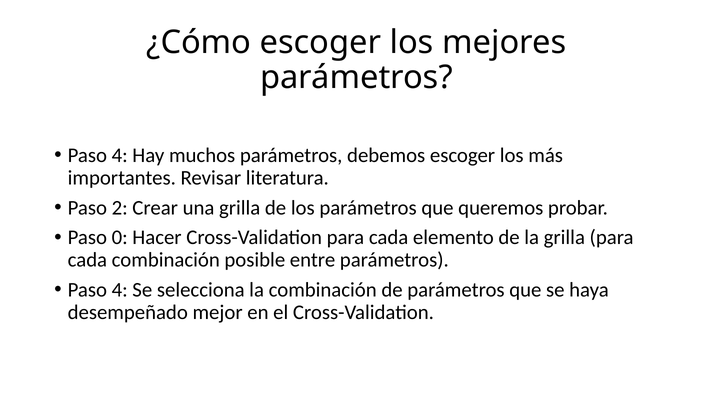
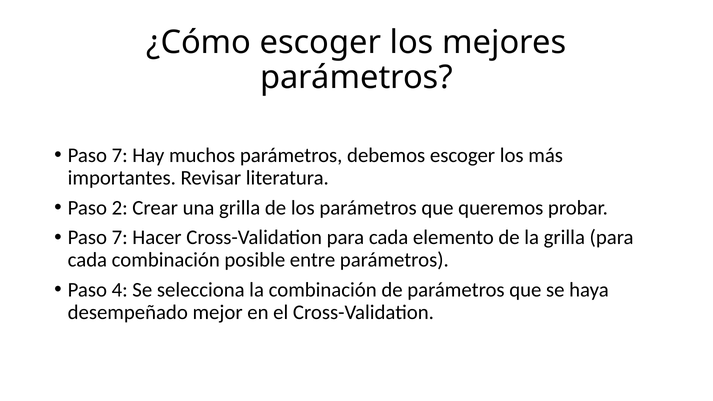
4: 4 -> 7 (120, 155)
0: 0 -> 7 (120, 238)
